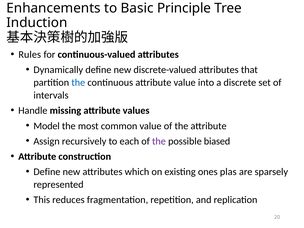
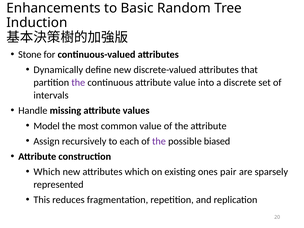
Principle: Principle -> Random (184, 8)
Rules: Rules -> Stone (30, 55)
the colour: blue -> purple (78, 83)
Define: Define -> Which (47, 172)
plas: plas -> pair (228, 172)
